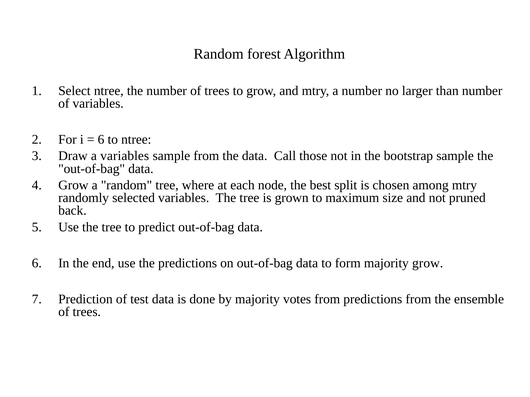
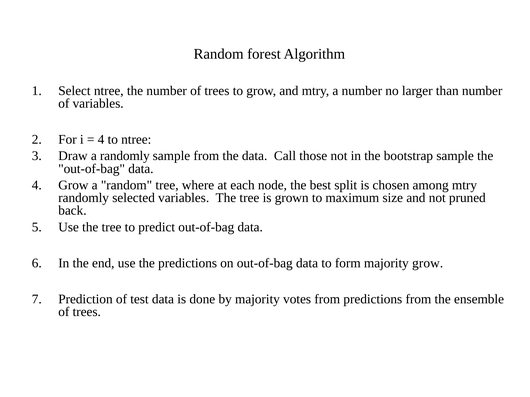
6: 6 -> 4 (101, 140)
a variables: variables -> randomly (125, 156)
